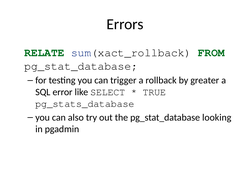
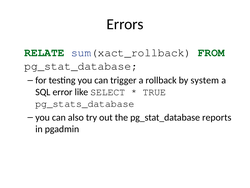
greater: greater -> system (205, 80)
looking: looking -> reports (217, 117)
